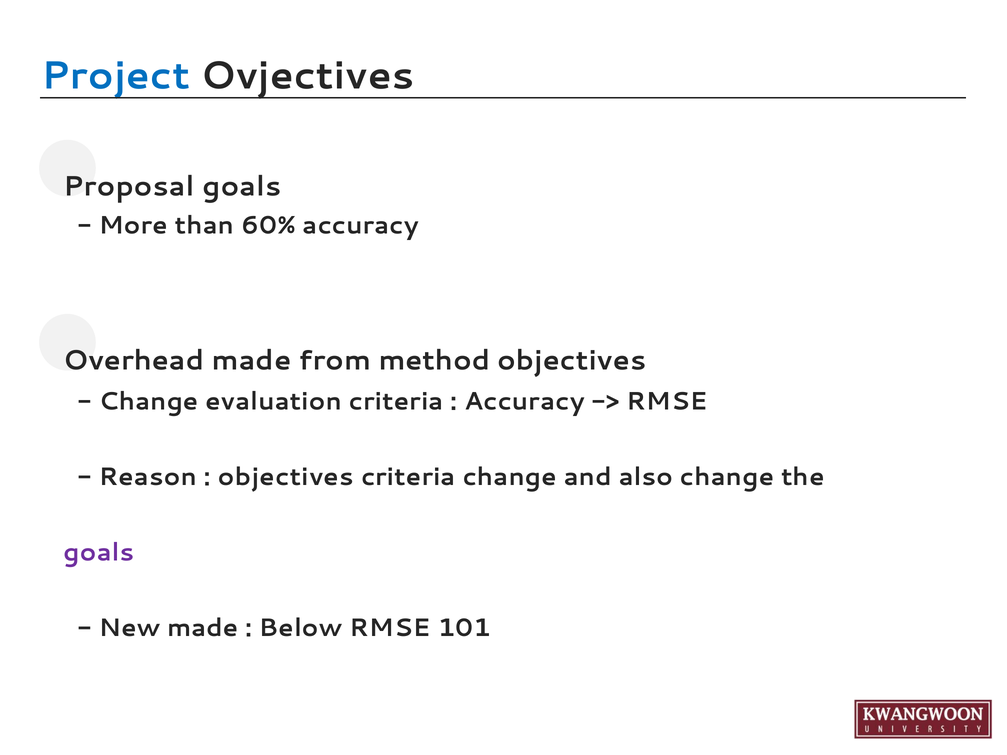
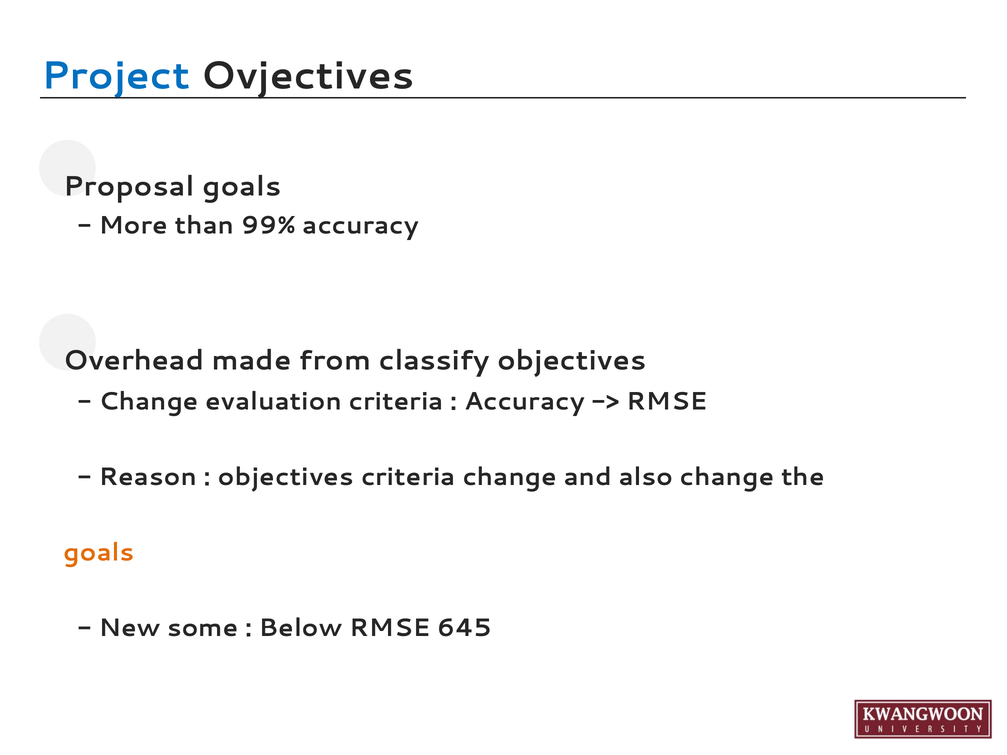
60%: 60% -> 99% (268, 226)
method: method -> classify (434, 361)
goals colour: purple -> orange (99, 553)
New made: made -> some (203, 628)
101: 101 -> 645 (465, 628)
